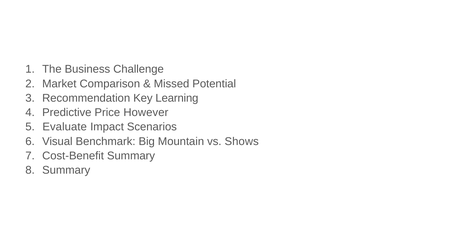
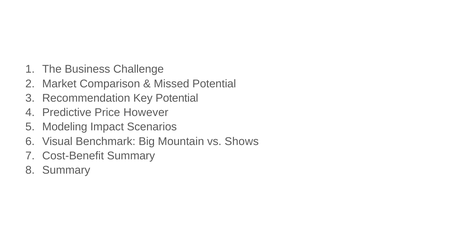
Key Learning: Learning -> Potential (177, 98)
Evaluate: Evaluate -> Modeling (65, 127)
